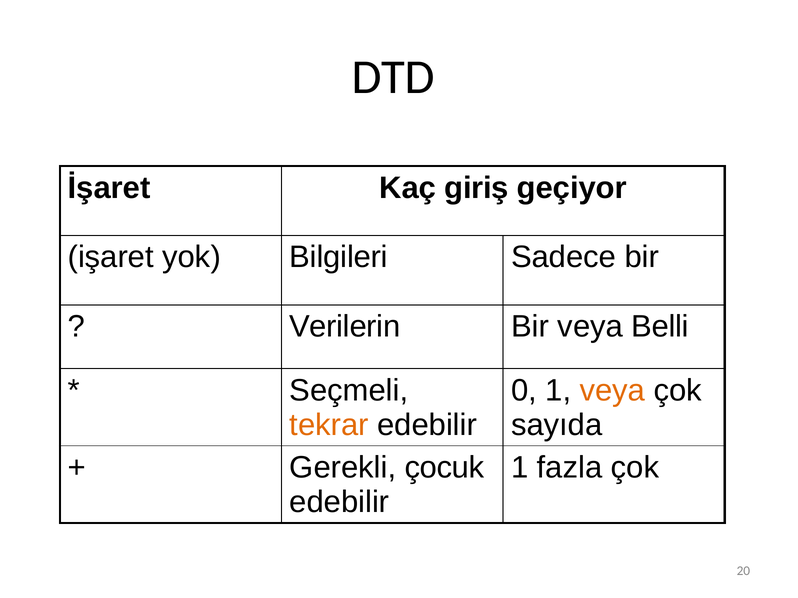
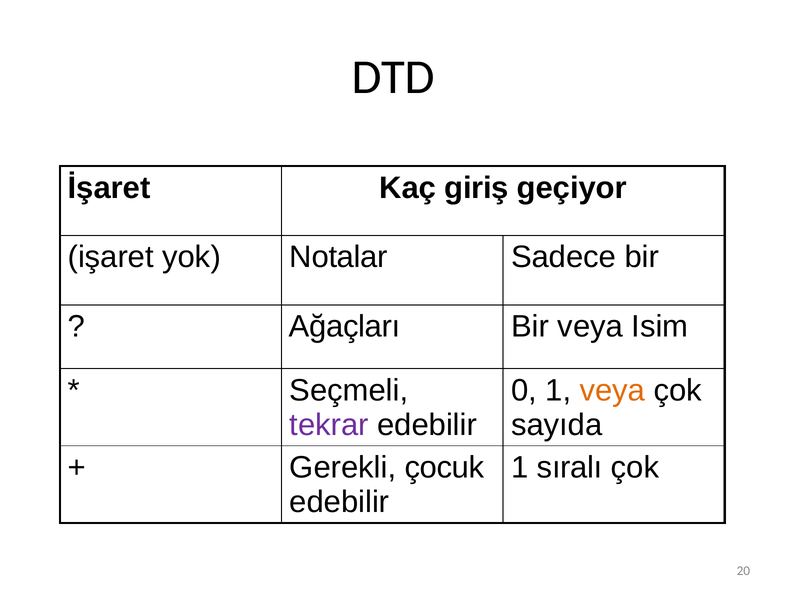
Bilgileri: Bilgileri -> Notalar (339, 257)
Verilerin: Verilerin -> Ağaçları (345, 327)
Belli: Belli -> Isim (660, 327)
tekrar colour: orange -> purple (329, 425)
fazla: fazla -> sıralı (570, 468)
